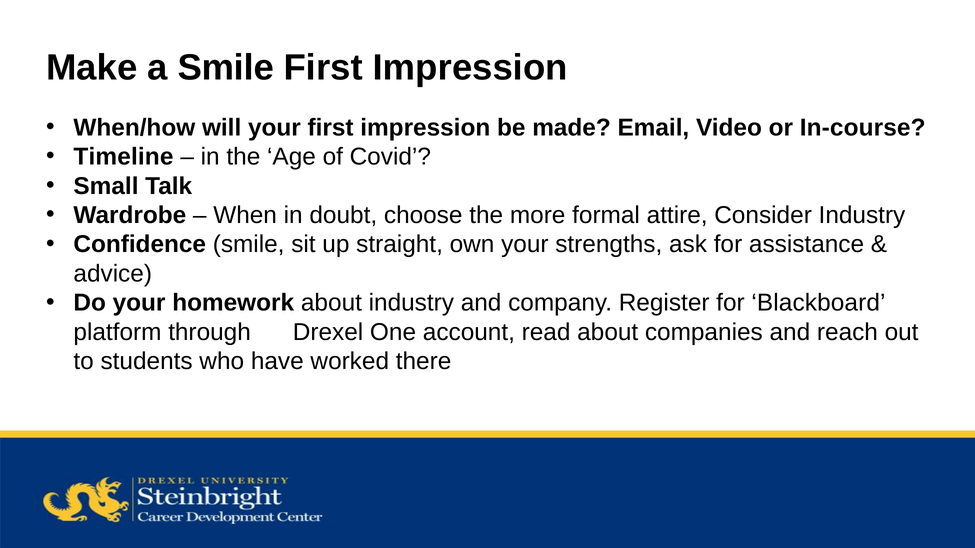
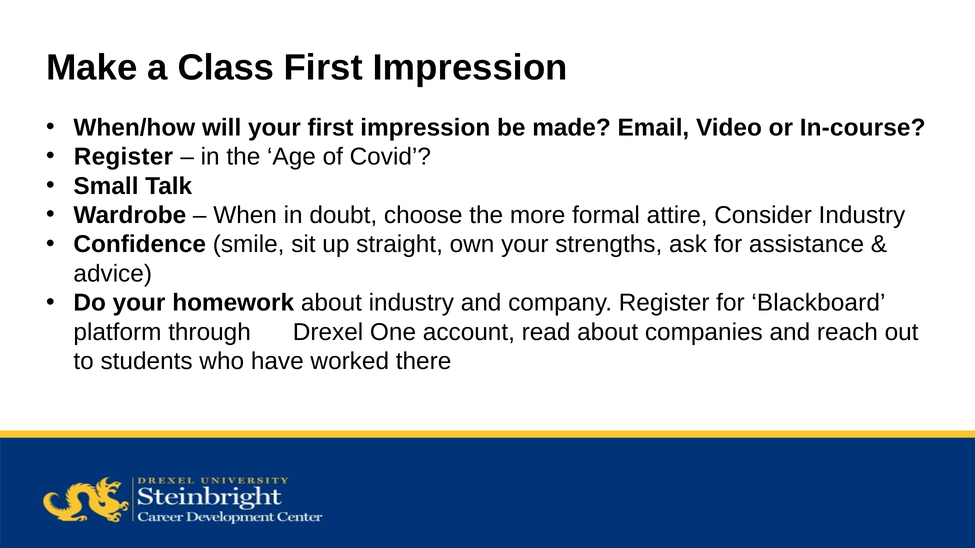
a Smile: Smile -> Class (226, 68)
Timeline: Timeline -> Register (123, 157)
